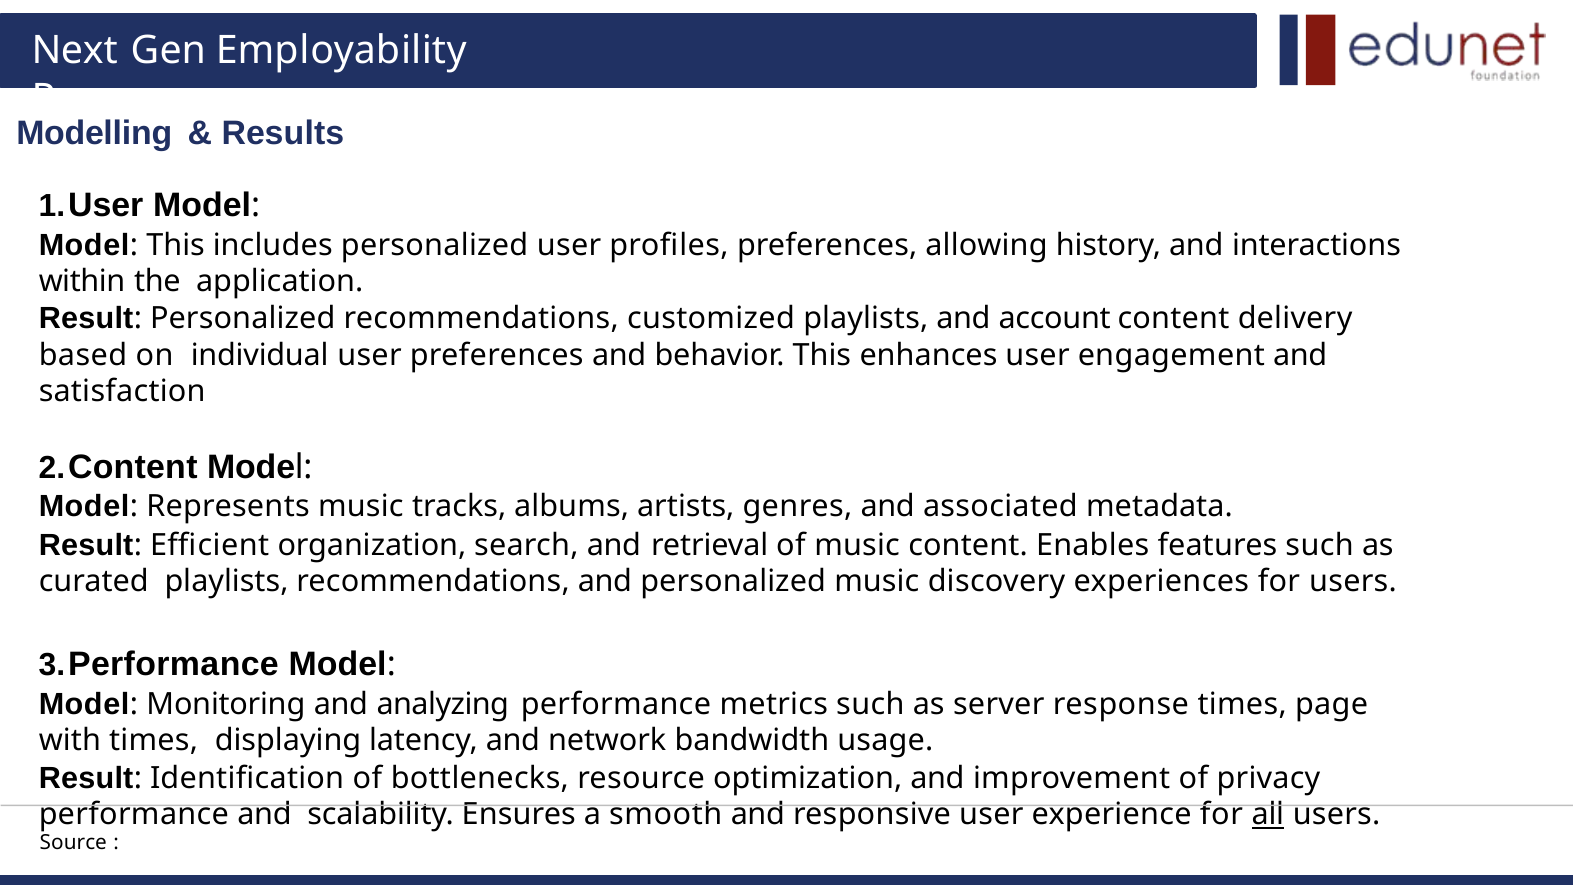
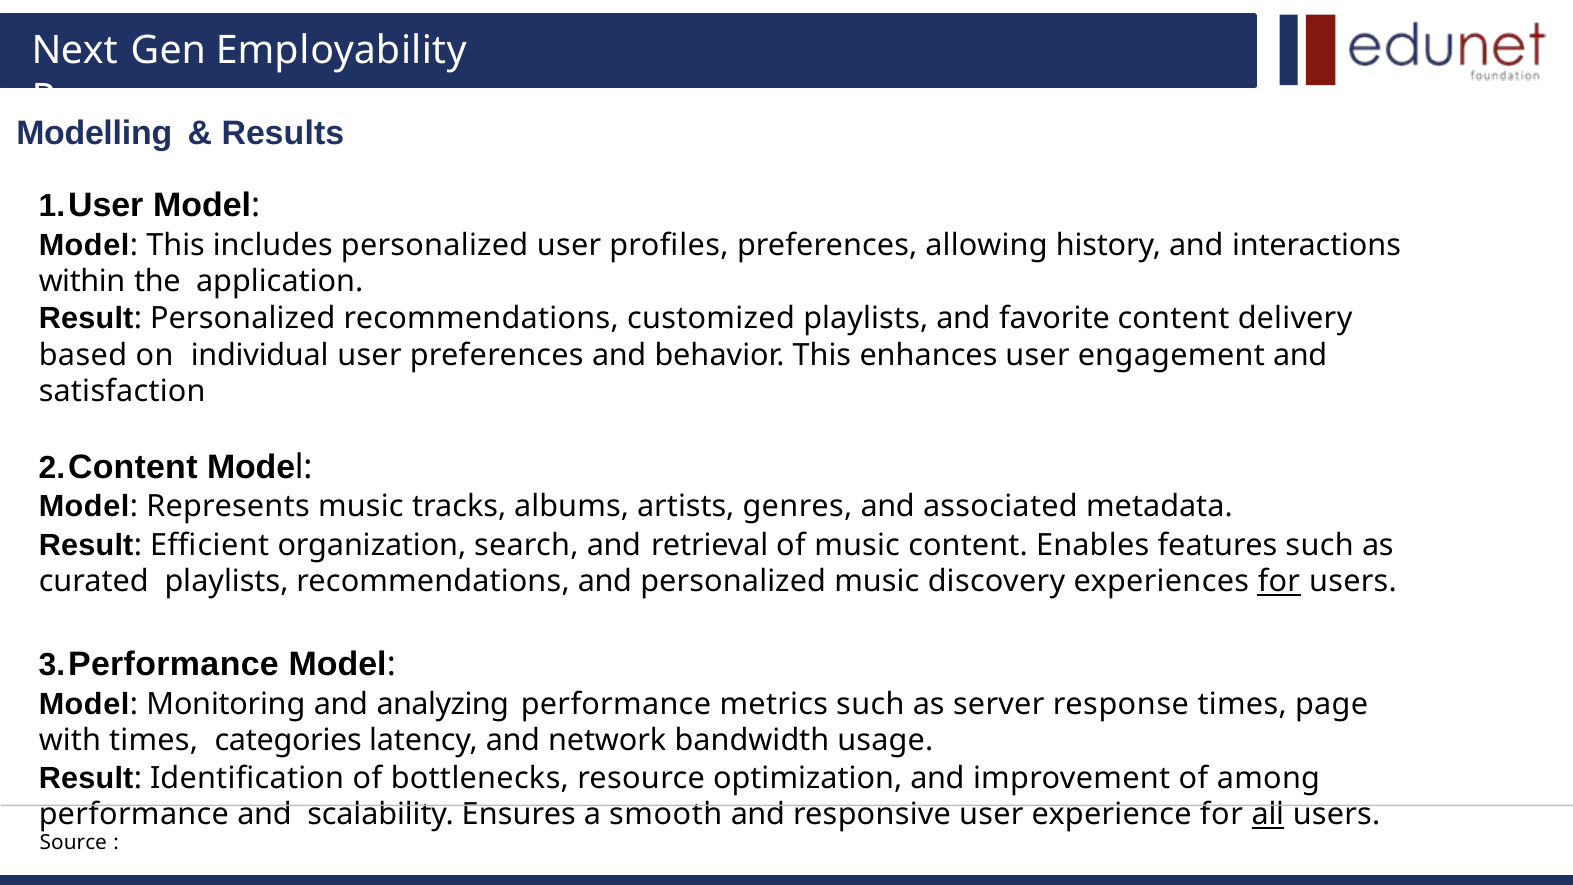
account: account -> favorite (1054, 319)
for underline: none -> present (1279, 581)
displaying: displaying -> categories (288, 741)
privacy: privacy -> among (1268, 778)
